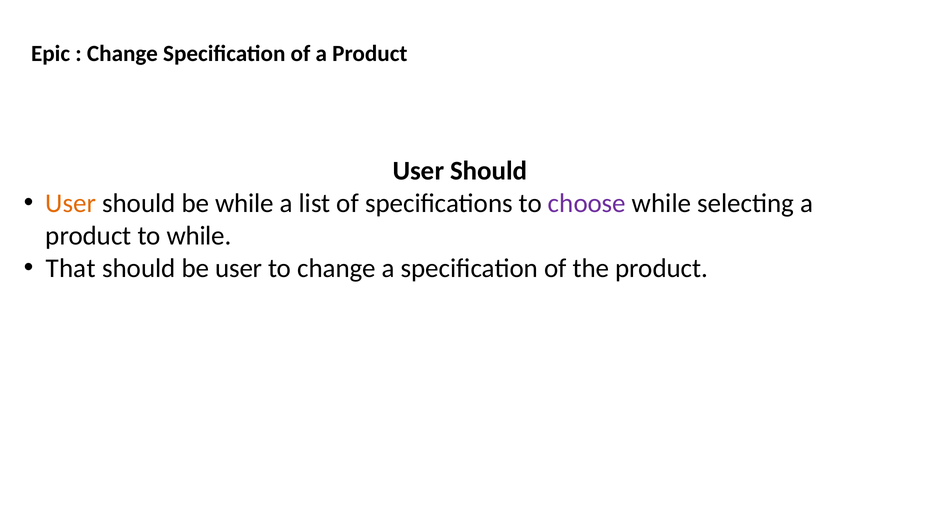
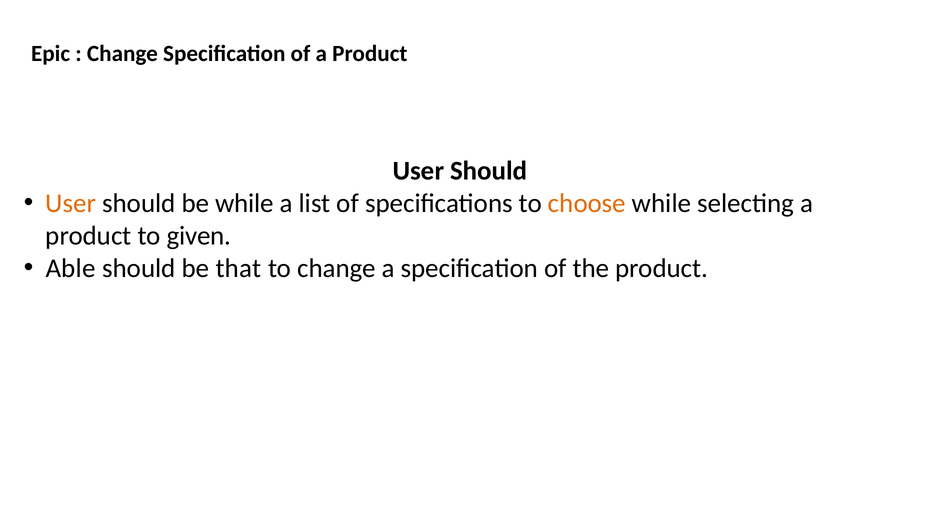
choose colour: purple -> orange (587, 203)
to while: while -> given (199, 236)
That: That -> Able (71, 268)
be user: user -> that (239, 268)
